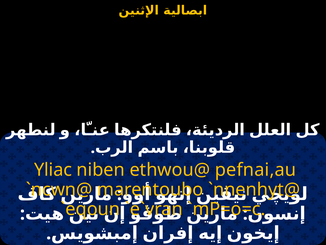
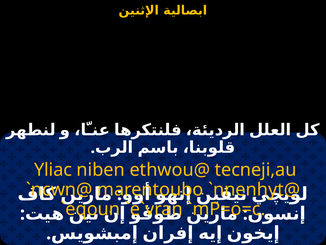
pefnai,au: pefnai,au -> tecneji,au (256, 170)
